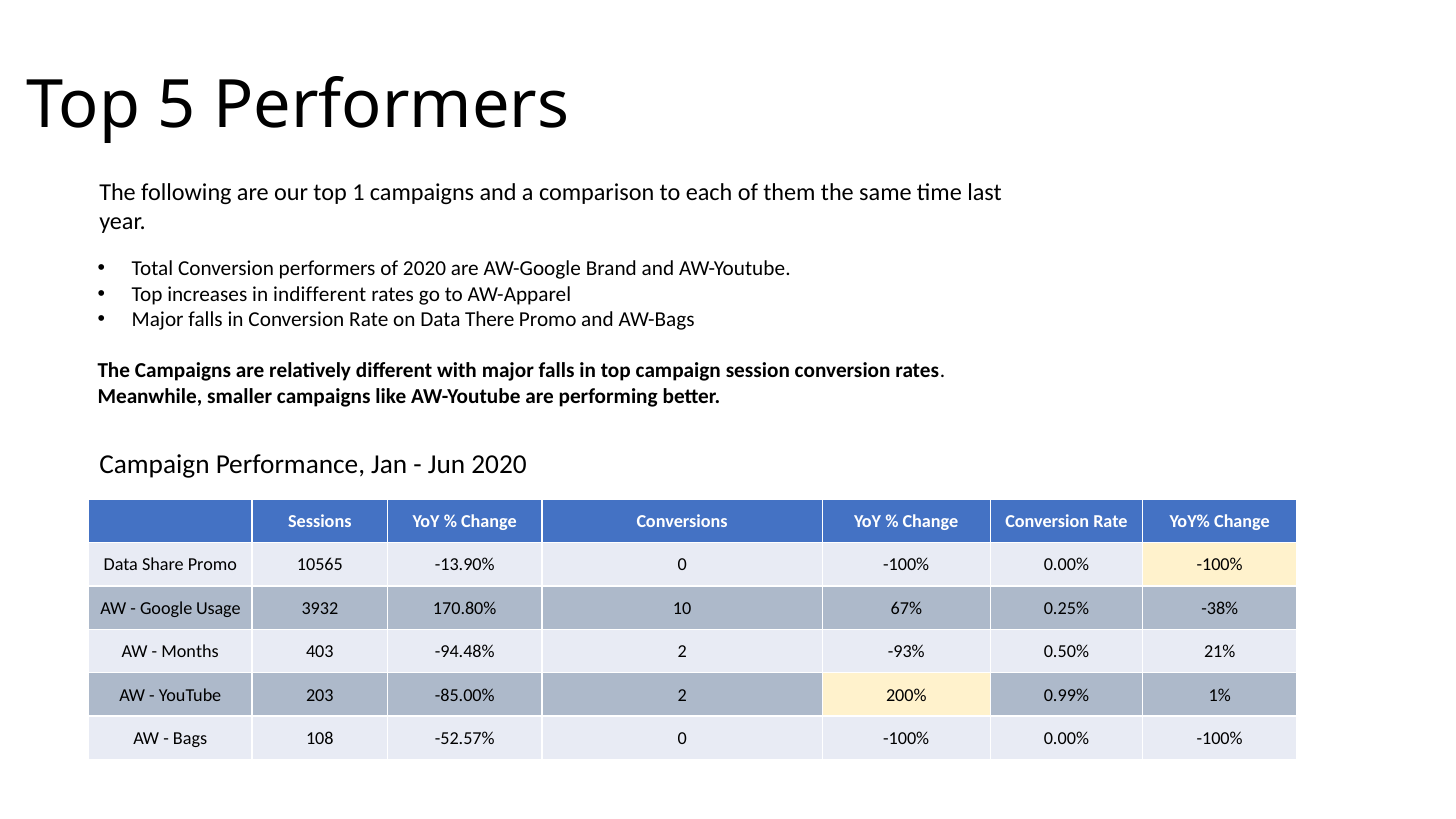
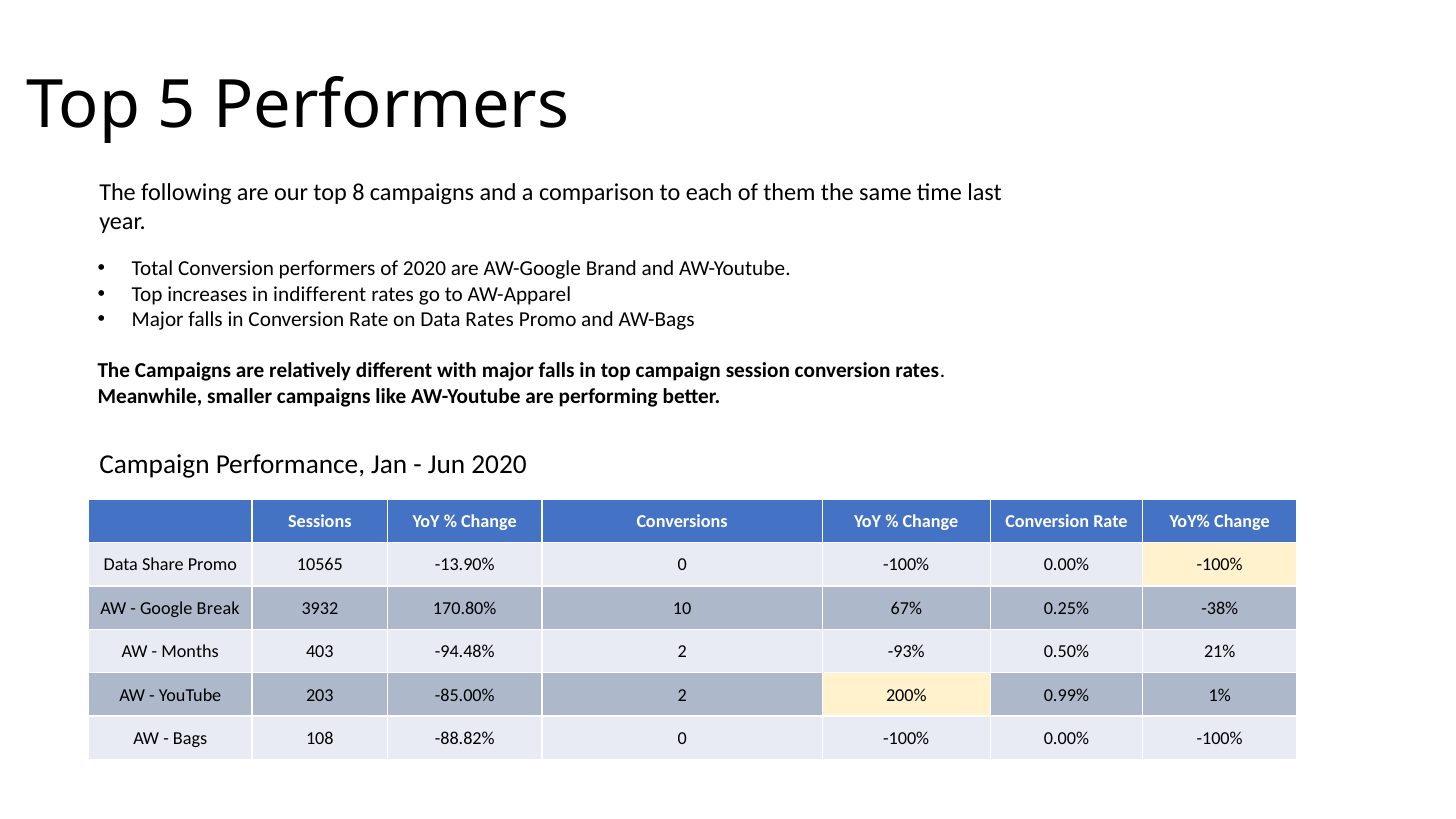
1: 1 -> 8 (358, 192)
Data There: There -> Rates (490, 320)
Usage: Usage -> Break (218, 608)
-52.57%: -52.57% -> -88.82% (465, 738)
